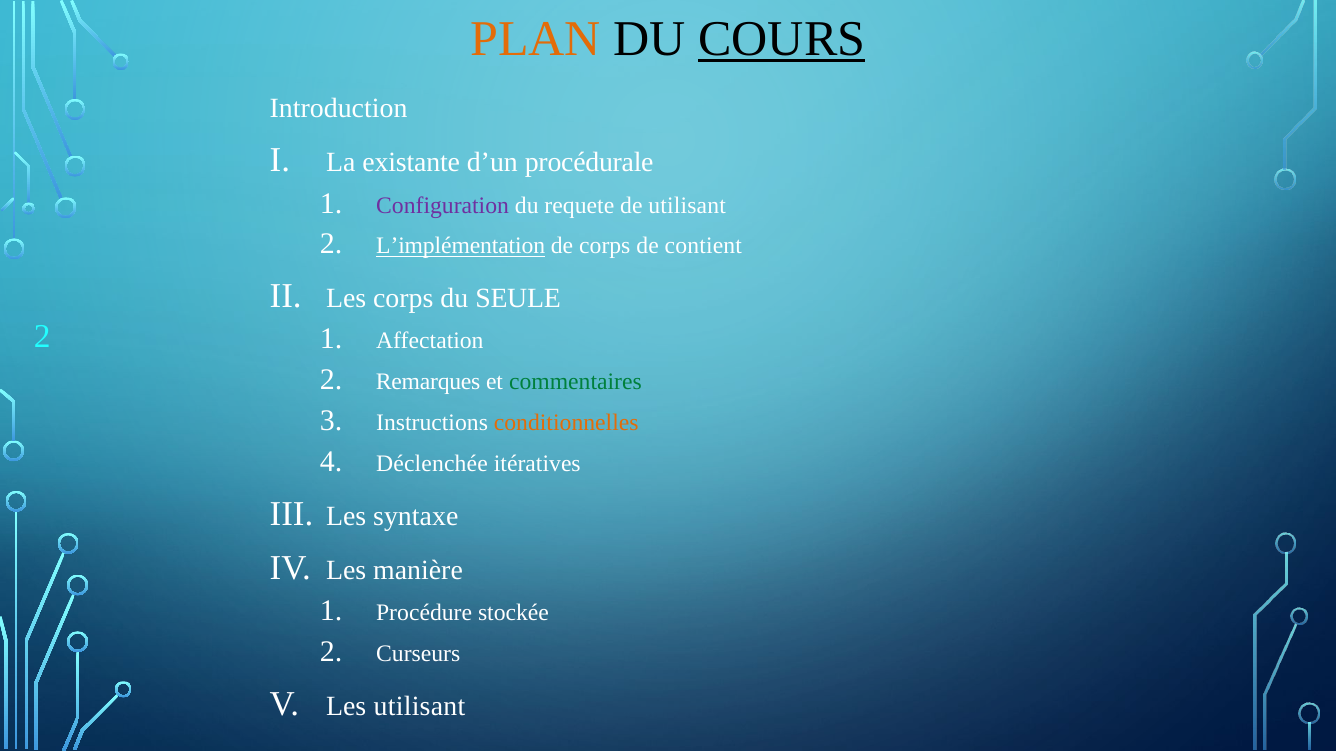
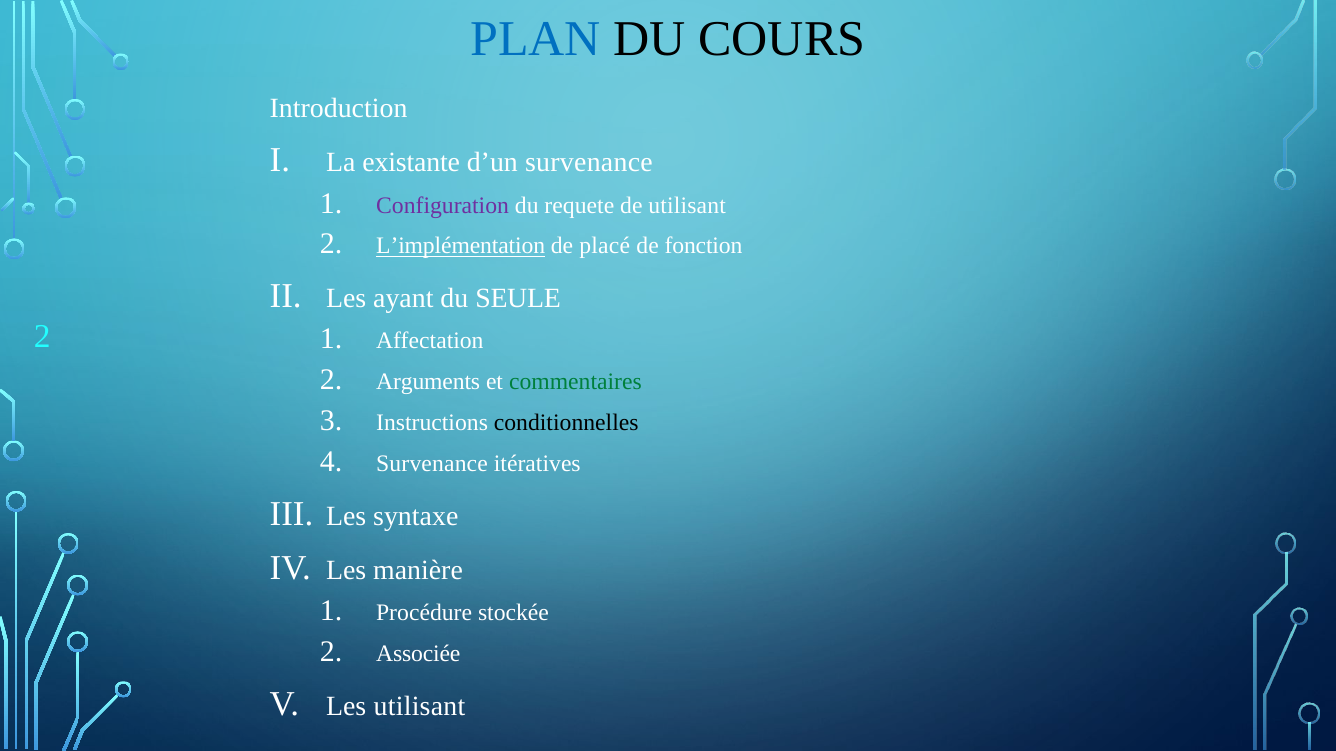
PLAN colour: orange -> blue (536, 39)
COURS underline: present -> none (782, 39)
d’un procédurale: procédurale -> survenance (589, 162)
de corps: corps -> placé (605, 246)
contient: contient -> fonction (703, 246)
Les corps: corps -> ayant (403, 298)
Remarques: Remarques -> Arguments (428, 382)
conditionnelles colour: orange -> black (566, 423)
Déclenchée: Déclenchée -> Survenance (432, 464)
Curseurs: Curseurs -> Associée (418, 655)
